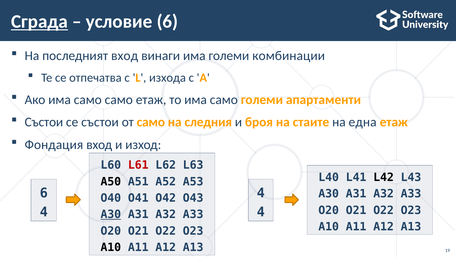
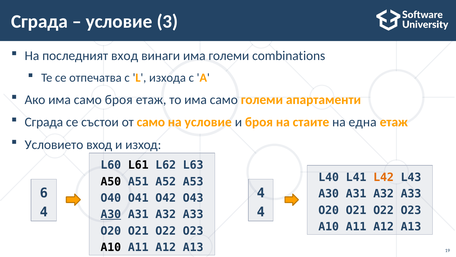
Сграда underline: present -> none (40, 22)
условие 6: 6 -> 3 (167, 22)
комбинации: комбинации -> combinations (289, 56)
само само: само -> броя (119, 100)
Състои: Състои -> Сграда (44, 122)
на следния: следния -> условие (208, 122)
Фондация: Фондация -> Условието (54, 144)
L61 colour: red -> black (138, 165)
L42 colour: black -> orange (384, 177)
